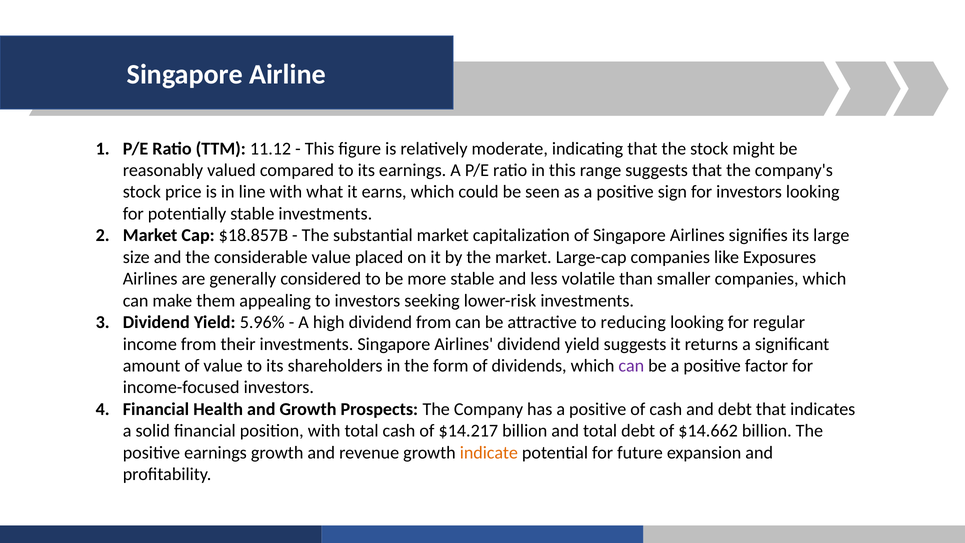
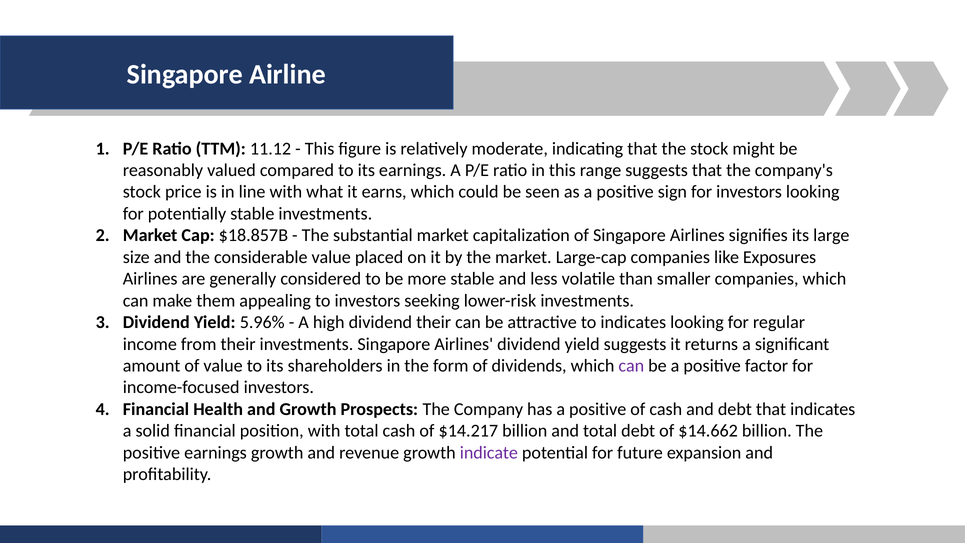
dividend from: from -> their (434, 322)
to reducing: reducing -> indicates (633, 322)
indicate colour: orange -> purple (489, 452)
